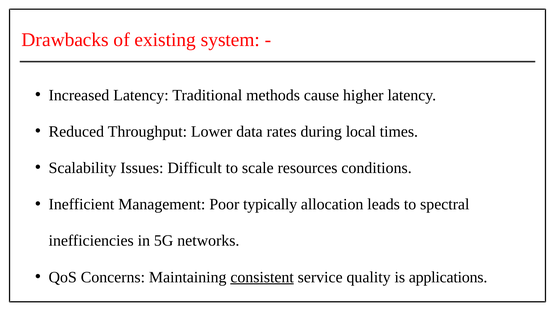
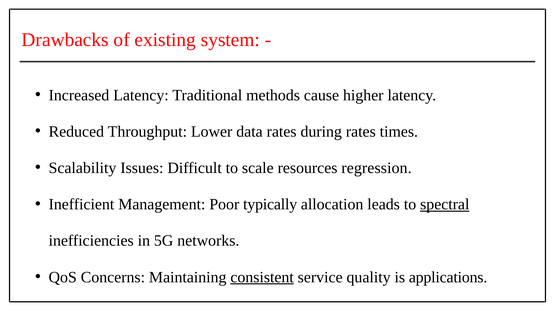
during local: local -> rates (361, 132)
conditions: conditions -> regression (377, 168)
spectral underline: none -> present (445, 205)
